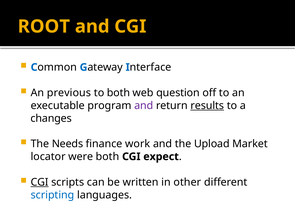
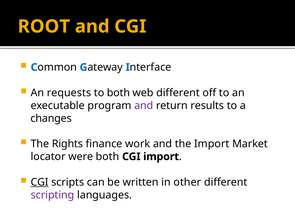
previous: previous -> requests (69, 93)
web question: question -> different (178, 93)
results underline: present -> none (207, 106)
Needs: Needs -> Rights (67, 144)
the Upload: Upload -> Import (212, 144)
CGI expect: expect -> import (161, 157)
scripting colour: blue -> purple (52, 195)
